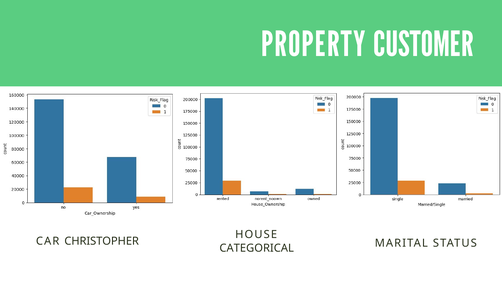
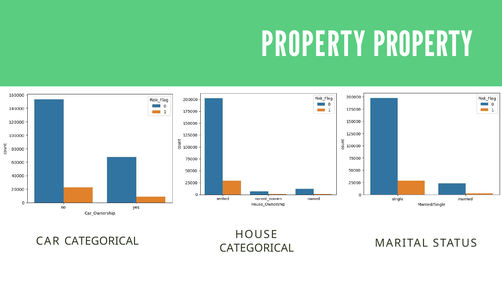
PROPERTY CUSTOMER: CUSTOMER -> PROPERTY (423, 45)
CAR CHRISTOPHER: CHRISTOPHER -> CATEGORICAL (102, 242)
